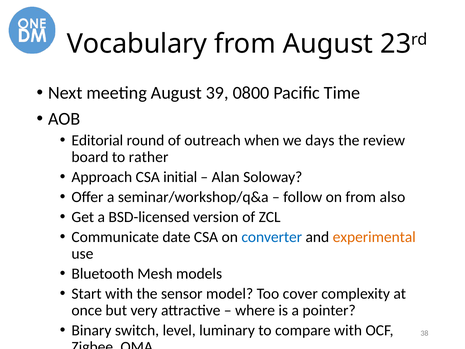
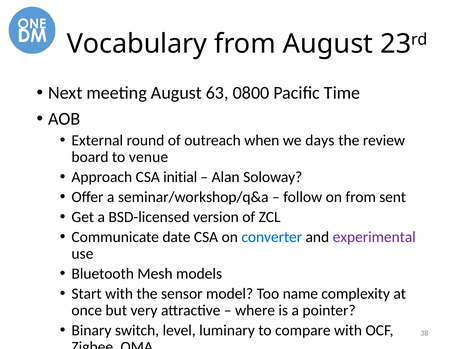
39: 39 -> 63 (217, 93)
Editorial: Editorial -> External (97, 140)
rather: rather -> venue (149, 157)
also: also -> sent (393, 197)
experimental colour: orange -> purple (374, 237)
cover: cover -> name (300, 293)
